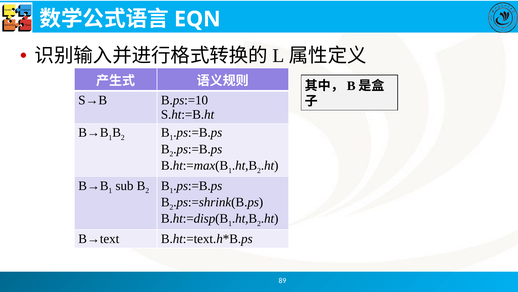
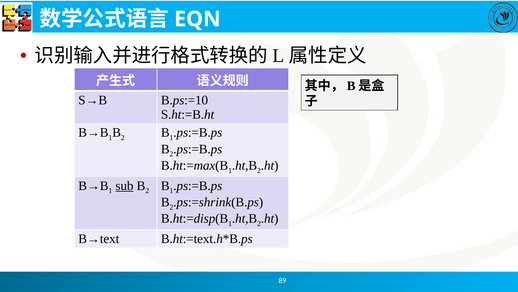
sub underline: none -> present (124, 185)
